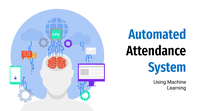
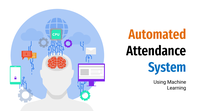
Automated colour: blue -> orange (157, 34)
